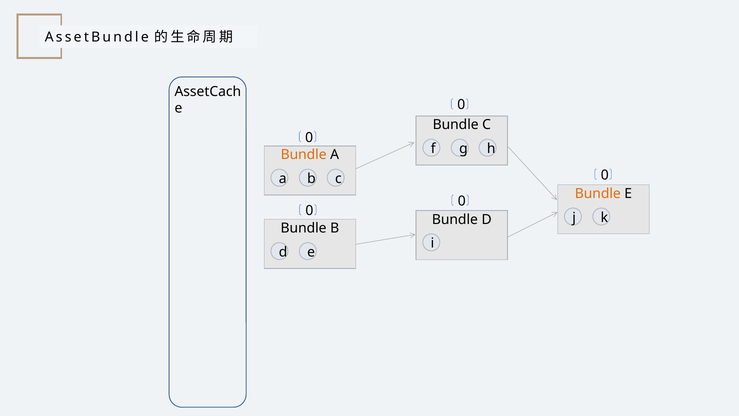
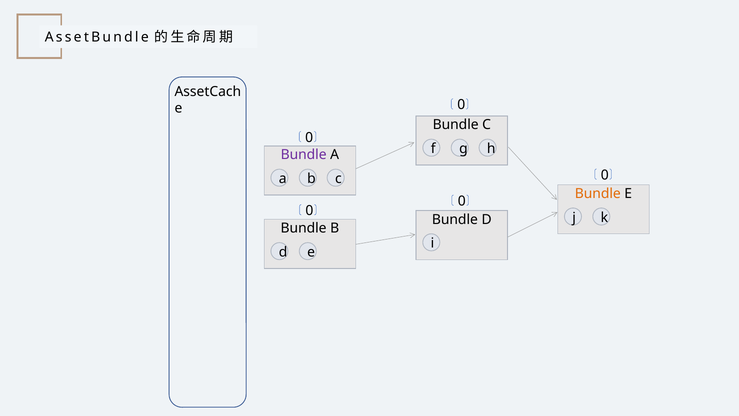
Bundle colour: orange -> purple (304, 155)
